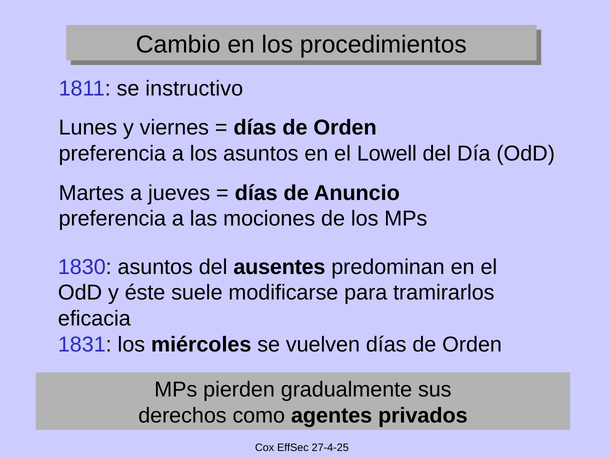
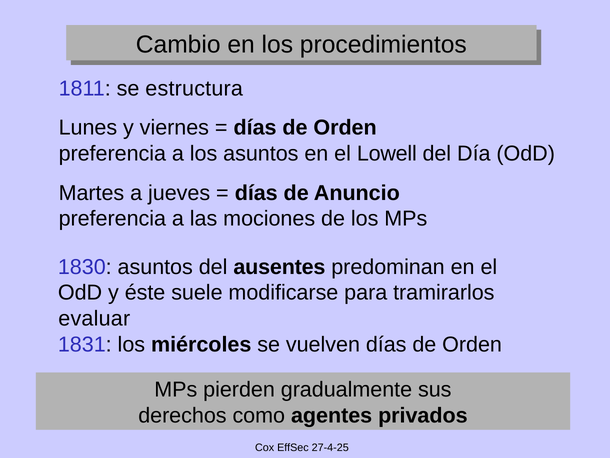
instructivo: instructivo -> estructura (194, 88)
eficacia: eficacia -> evaluar (94, 318)
